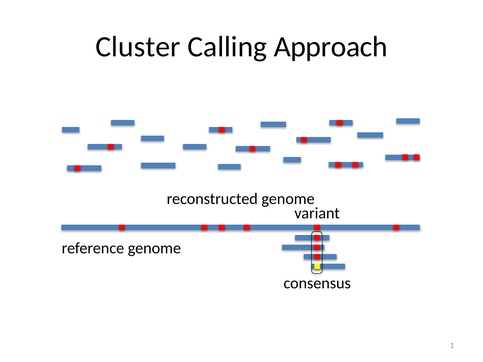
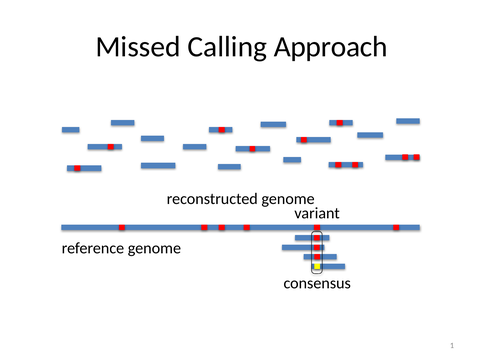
Cluster: Cluster -> Missed (138, 47)
